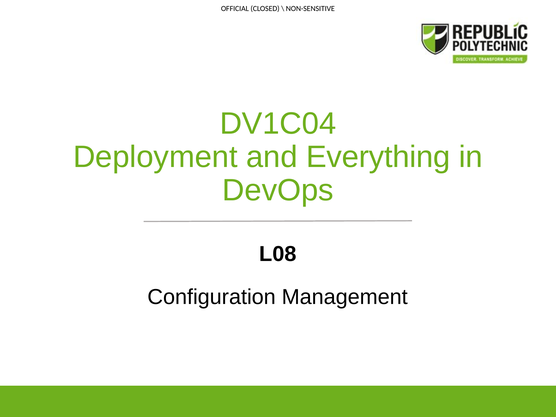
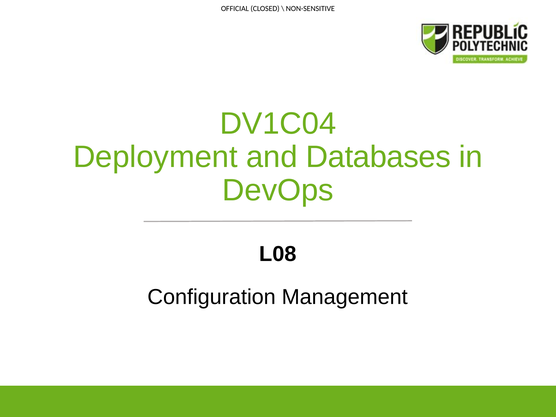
Everything: Everything -> Databases (378, 157)
